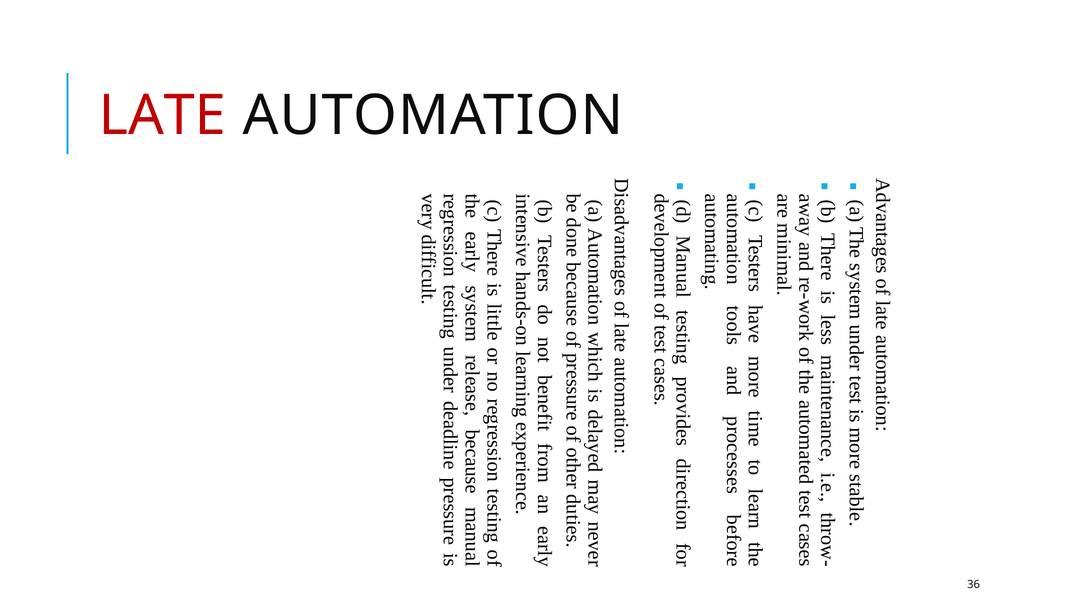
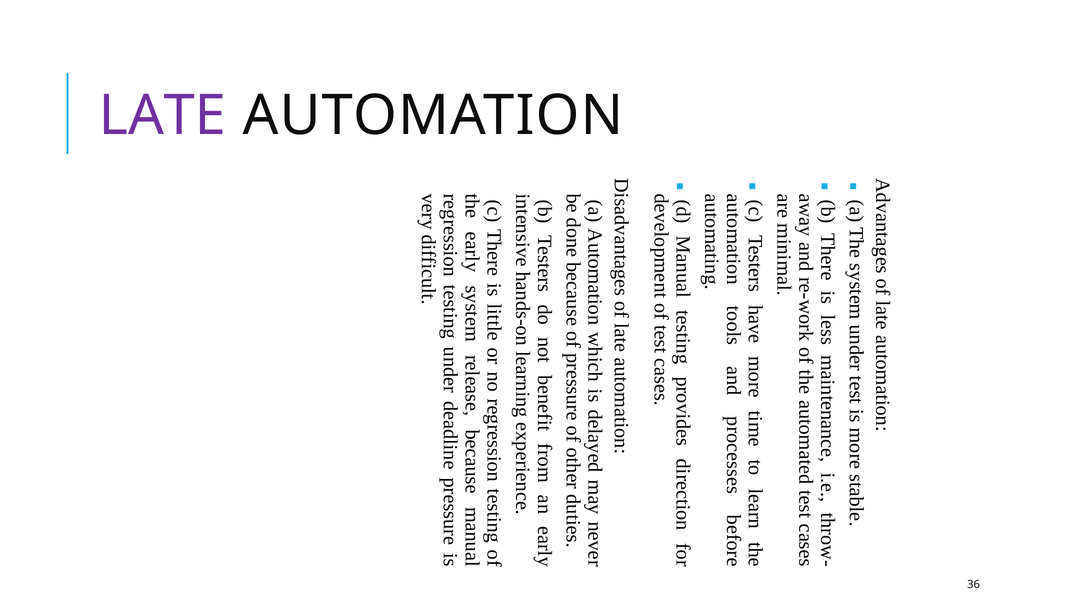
LATE colour: red -> purple (162, 116)
